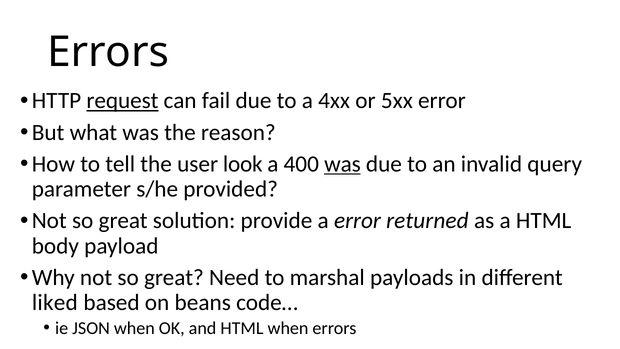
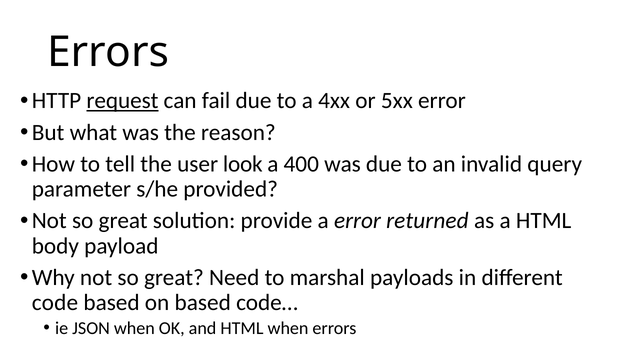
was underline: present -> none (342, 164)
liked: liked -> code (55, 302)
on beans: beans -> based (203, 302)
